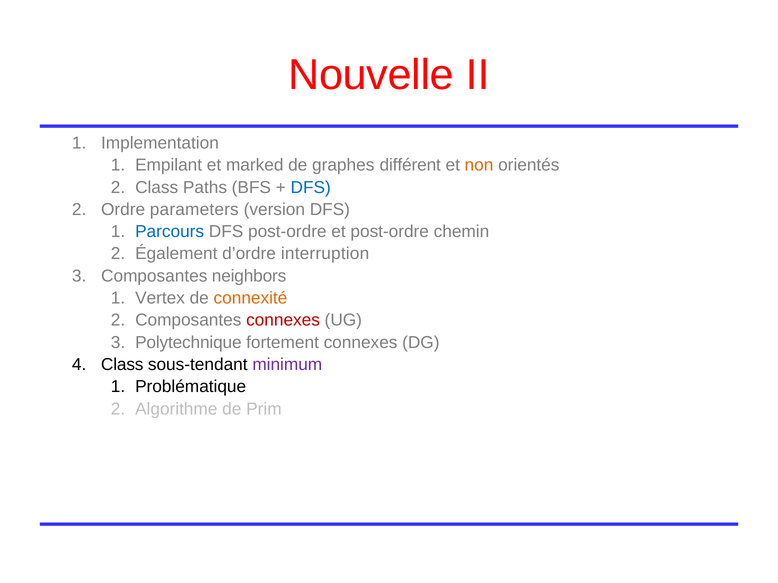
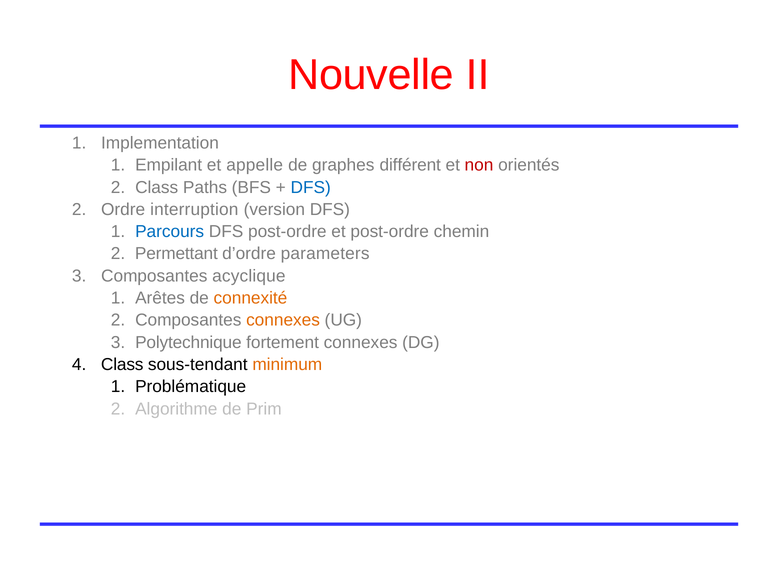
marked: marked -> appelle (255, 165)
non colour: orange -> red (479, 165)
parameters: parameters -> interruption (194, 210)
Également: Également -> Permettant (176, 254)
interruption: interruption -> parameters (325, 254)
neighbors: neighbors -> acyclique (249, 276)
Vertex: Vertex -> Arêtes (160, 298)
connexes colour: red -> orange (283, 321)
minimum colour: purple -> orange (287, 365)
